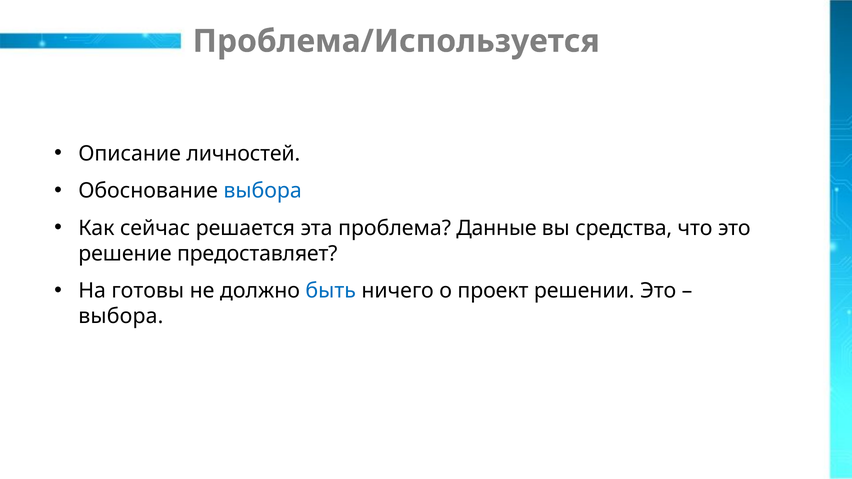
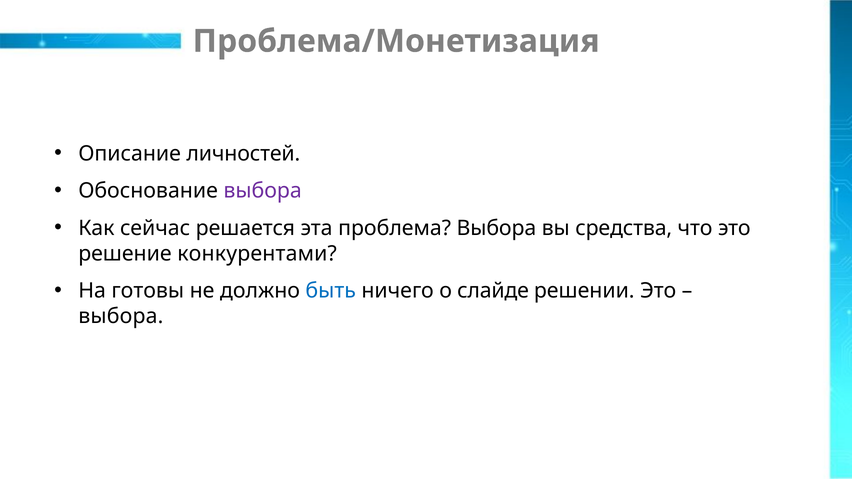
Проблема/Используется: Проблема/Используется -> Проблема/Монетизация (396, 41)
выбора colour: blue -> purple (263, 191)
проблема Данные: Данные -> Выбора (496, 228)
предоставляет: предоставляет -> конкурентами (257, 254)
проект: проект -> слайде (493, 291)
